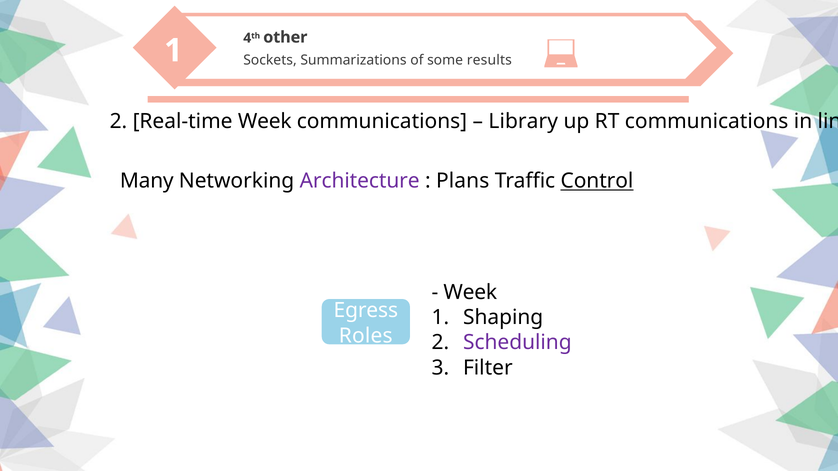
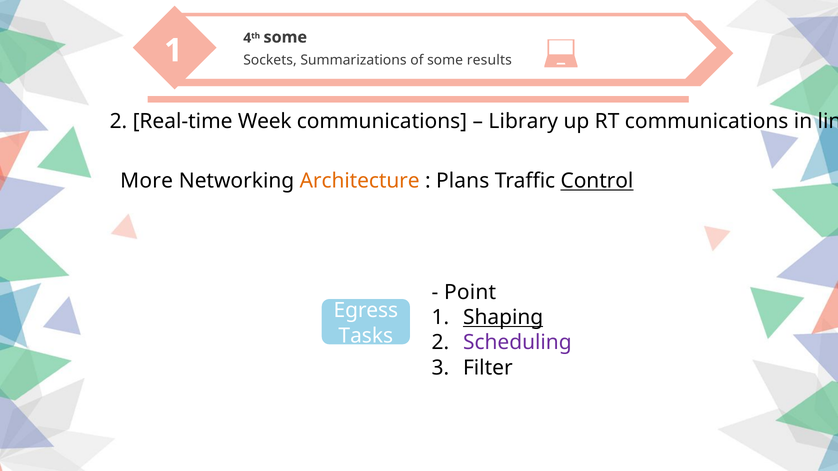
4th other: other -> some (285, 37)
Many: Many -> More (147, 181)
Architecture colour: purple -> orange (360, 181)
Week: Week -> Point (470, 293)
Shaping underline: none -> present (503, 318)
Roles: Roles -> Tasks (366, 336)
